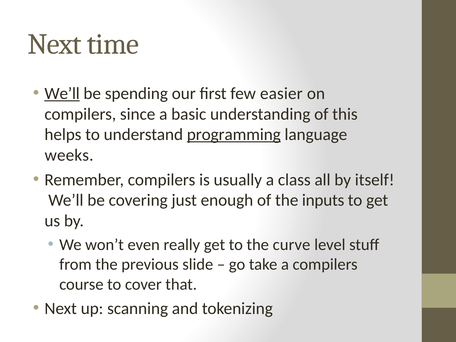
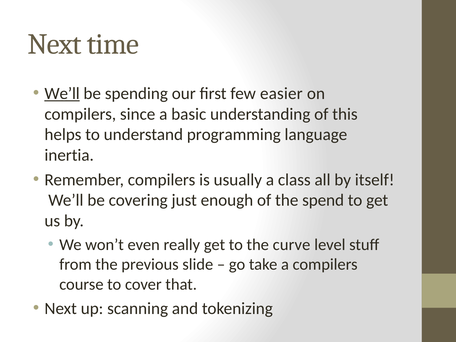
programming underline: present -> none (234, 135)
weeks: weeks -> inertia (69, 155)
inputs: inputs -> spend (323, 200)
